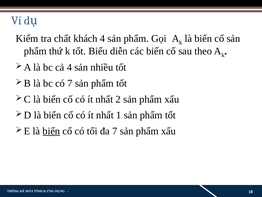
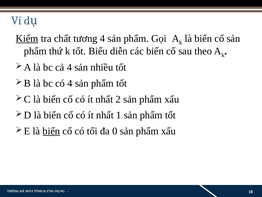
Kiểm underline: none -> present (27, 38)
khách: khách -> tương (85, 38)
có 7: 7 -> 4 (70, 83)
đa 7: 7 -> 0 (115, 131)
